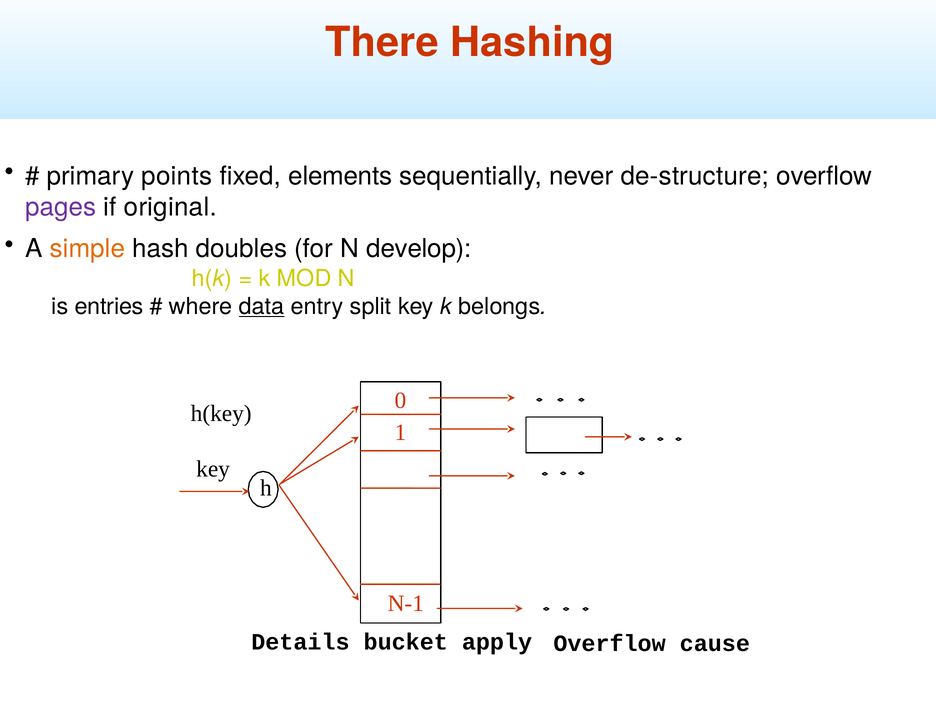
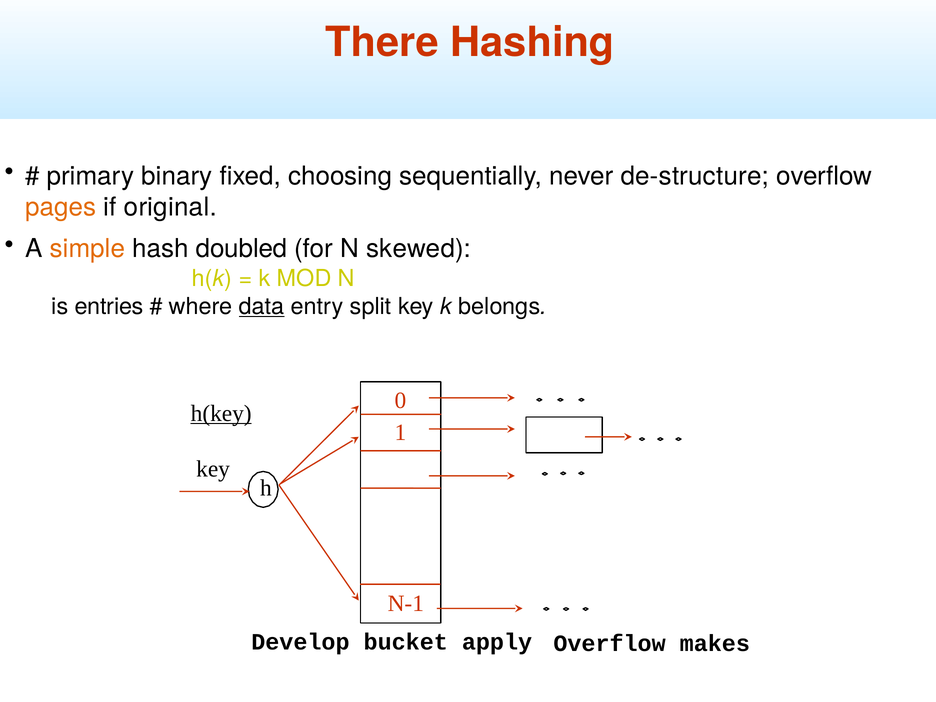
points: points -> binary (177, 176)
elements: elements -> choosing (340, 176)
pages colour: purple -> orange (61, 207)
doubles: doubles -> doubled (242, 249)
develop: develop -> skewed (419, 249)
h(key underline: none -> present (221, 413)
Details: Details -> Develop (300, 642)
cause: cause -> makes (715, 643)
